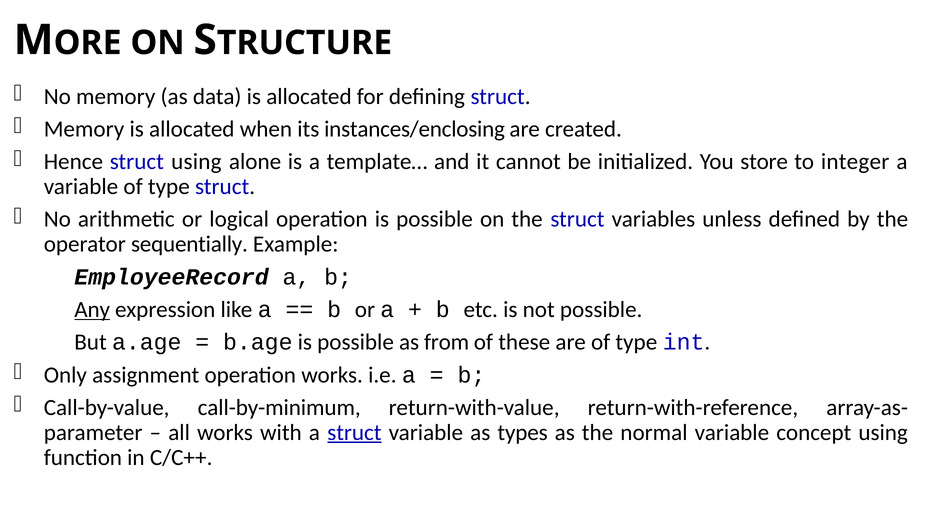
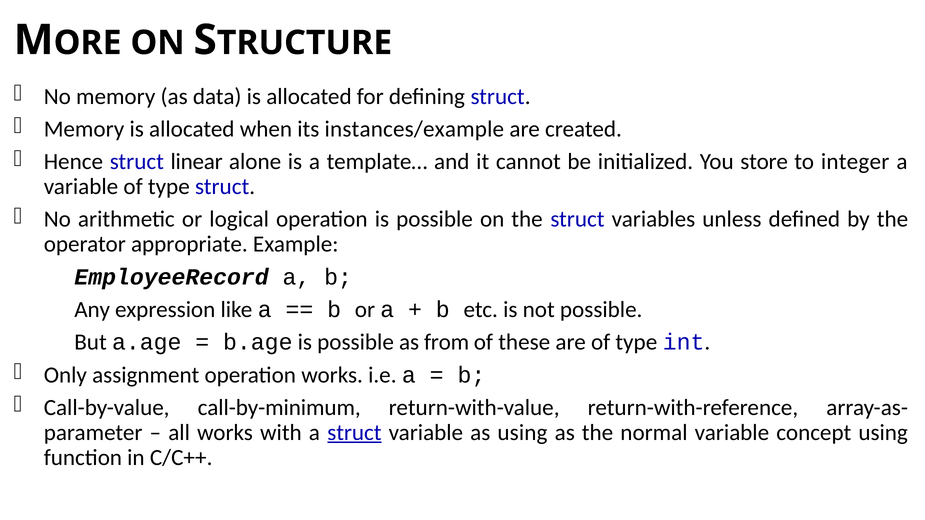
instances/enclosing: instances/enclosing -> instances/example (414, 129)
struct using: using -> linear (197, 162)
sequentially: sequentially -> appropriate (189, 244)
Any underline: present -> none (92, 310)
as types: types -> using (522, 433)
